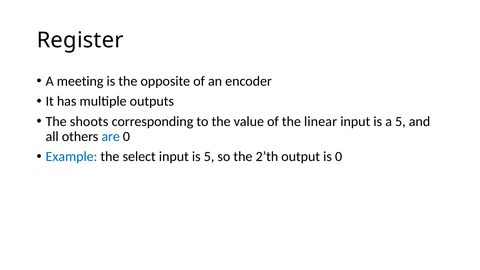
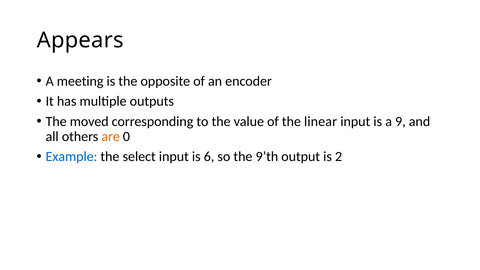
Register: Register -> Appears (80, 40)
shoots: shoots -> moved (89, 121)
a 5: 5 -> 9 (400, 121)
are colour: blue -> orange (111, 137)
is 5: 5 -> 6 (209, 157)
2’th: 2’th -> 9’th (267, 157)
is 0: 0 -> 2 (339, 157)
